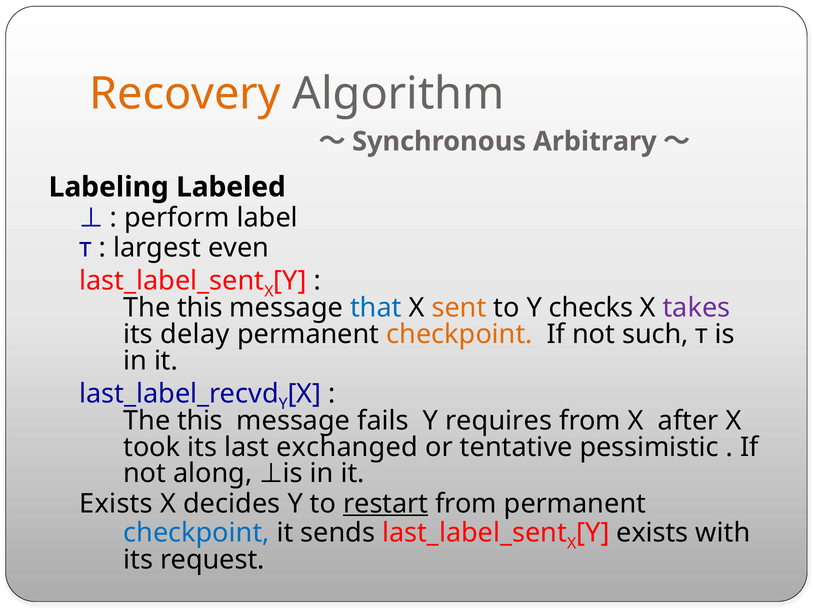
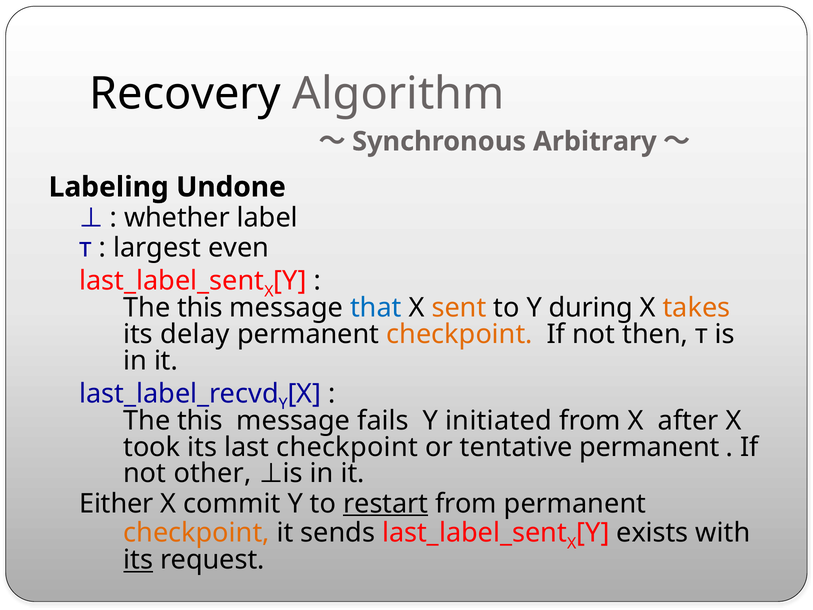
Recovery colour: orange -> black (185, 94)
Labeled: Labeled -> Undone (231, 187)
perform: perform -> whether (177, 218)
checks: checks -> during (591, 308)
takes colour: purple -> orange (696, 308)
such: such -> then (655, 334)
requires: requires -> initiated (499, 421)
last exchanged: exchanged -> checkpoint (347, 447)
tentative pessimistic: pessimistic -> permanent (649, 447)
along: along -> other (213, 473)
Exists: Exists -> Either (116, 503)
decides: decides -> commit (232, 503)
checkpoint colour: blue -> orange (196, 533)
its underline: none -> present (138, 560)
